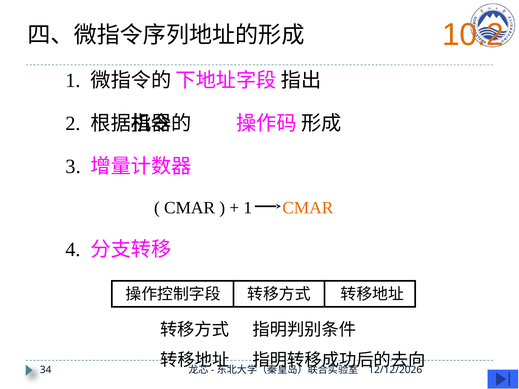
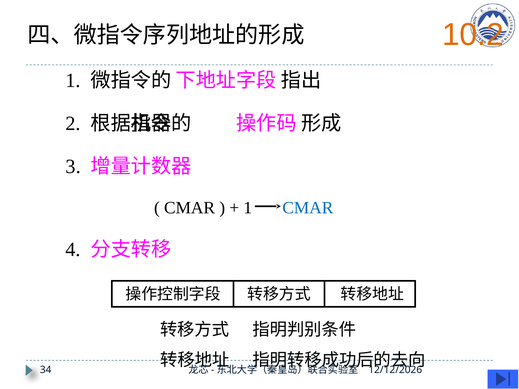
CMAR colour: orange -> blue (308, 208)
